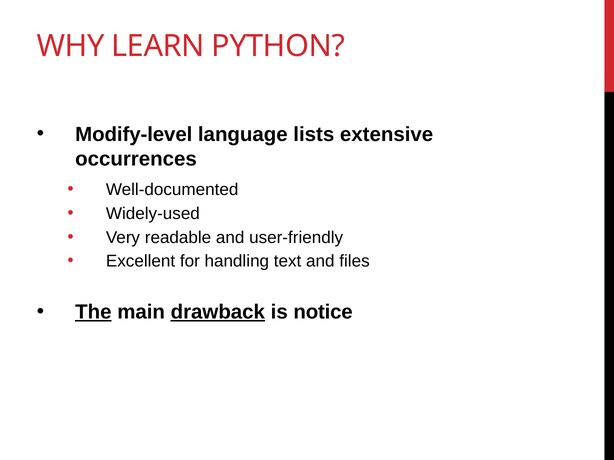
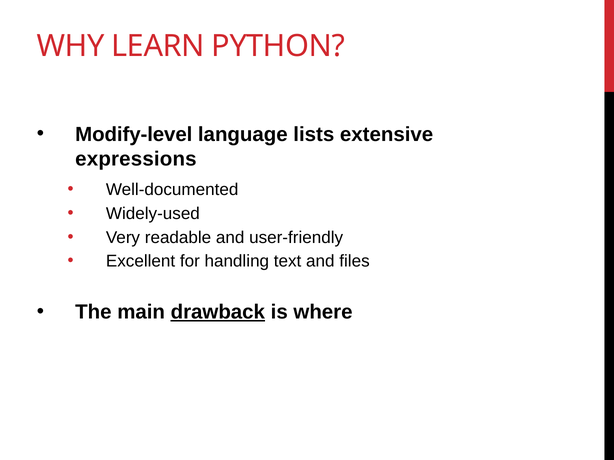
occurrences: occurrences -> expressions (136, 159)
The underline: present -> none (93, 312)
notice: notice -> where (323, 312)
